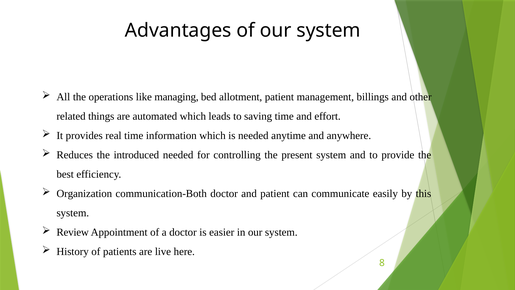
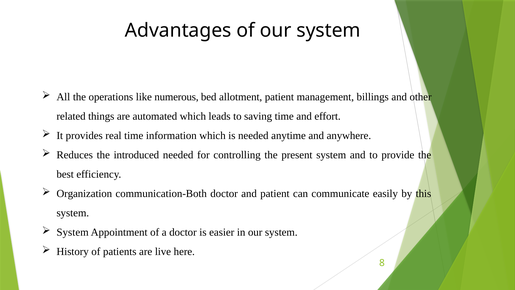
managing: managing -> numerous (176, 97)
Review: Review -> System (73, 232)
